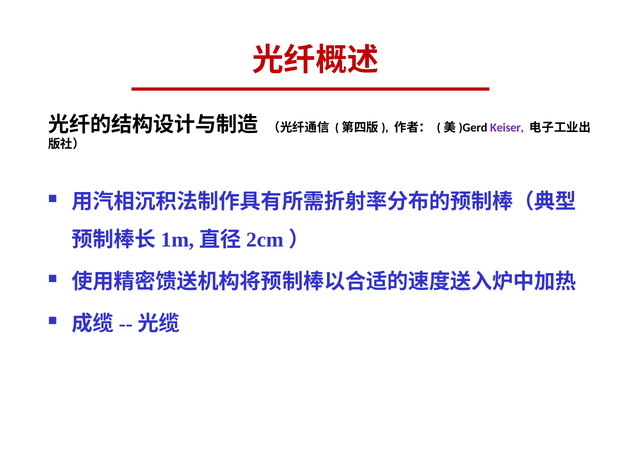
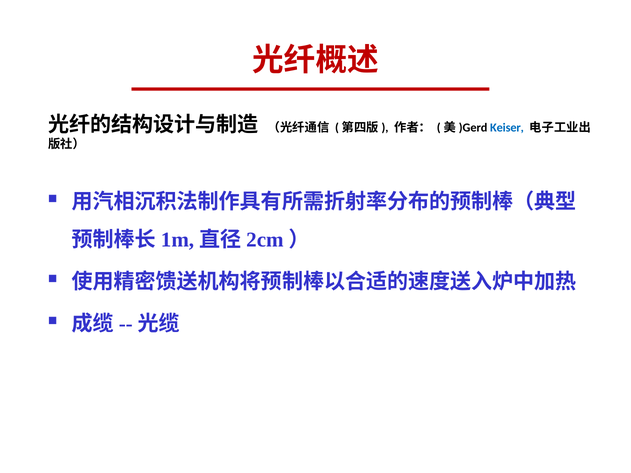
Keiser colour: purple -> blue (507, 128)
